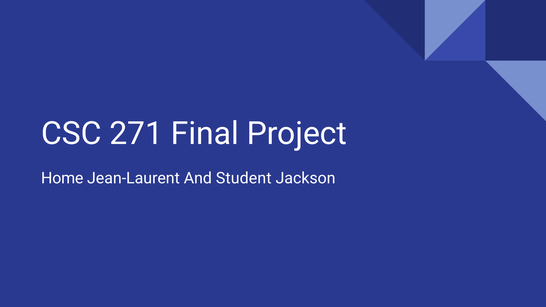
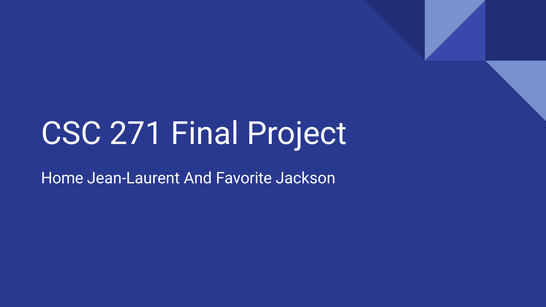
Student: Student -> Favorite (244, 178)
